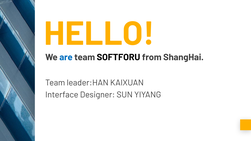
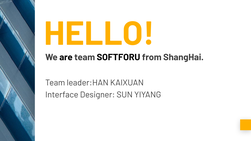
are colour: blue -> black (66, 57)
